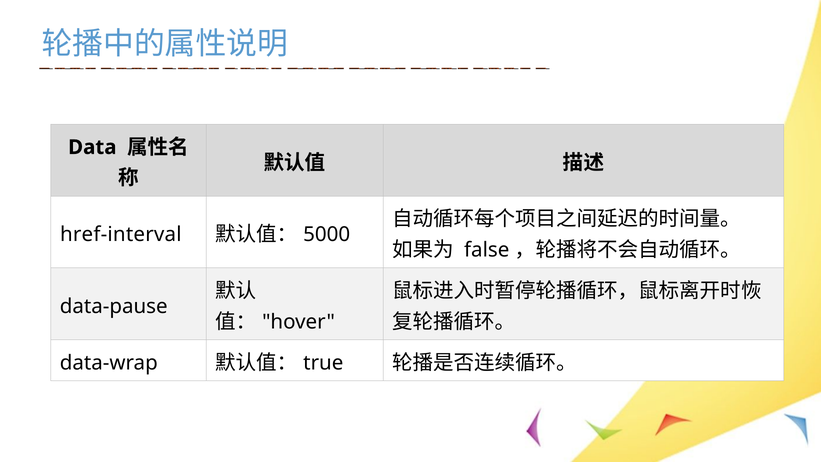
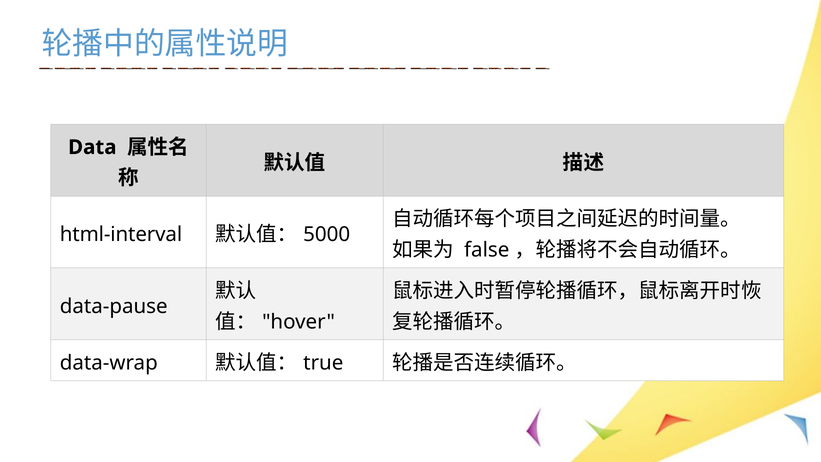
href-interval: href-interval -> html-interval (121, 234)
